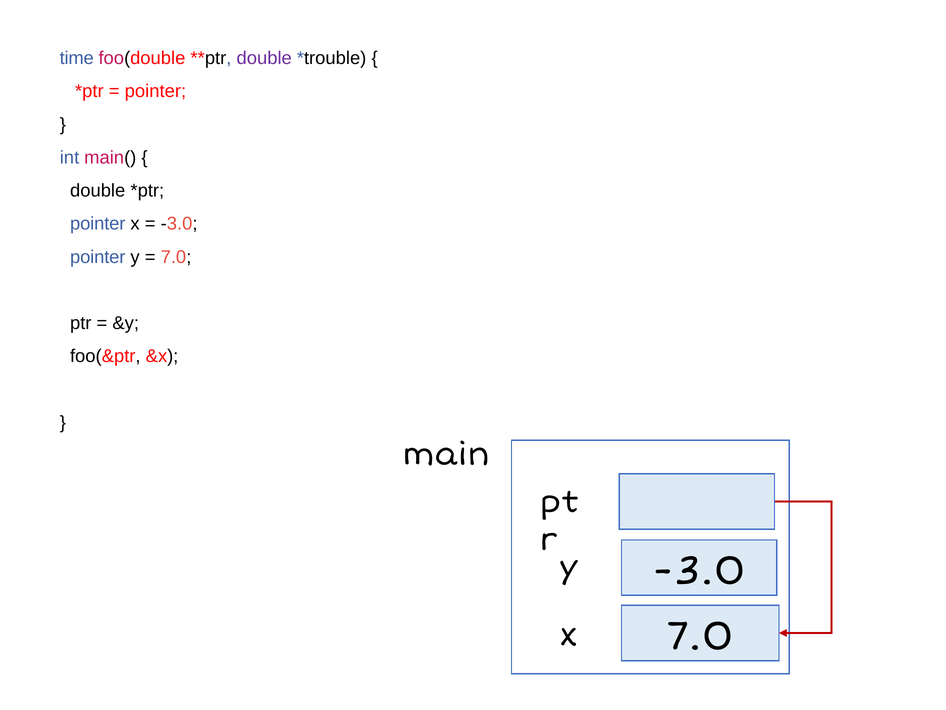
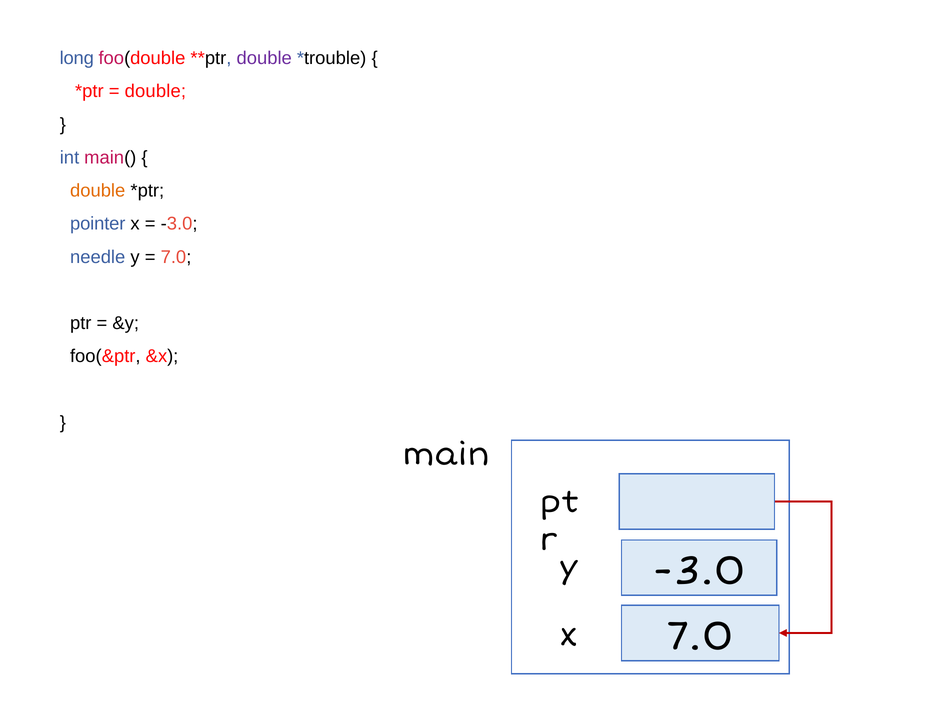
time: time -> long (77, 58)
pointer: pointer -> double (155, 91)
double colour: black -> orange (98, 191)
pointer: pointer -> needle (98, 257)
